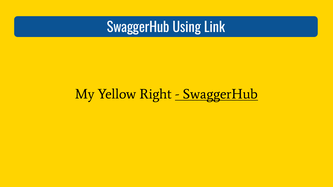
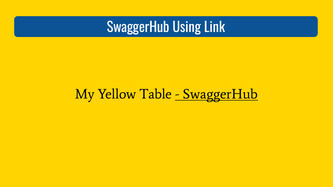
Right: Right -> Table (156, 94)
